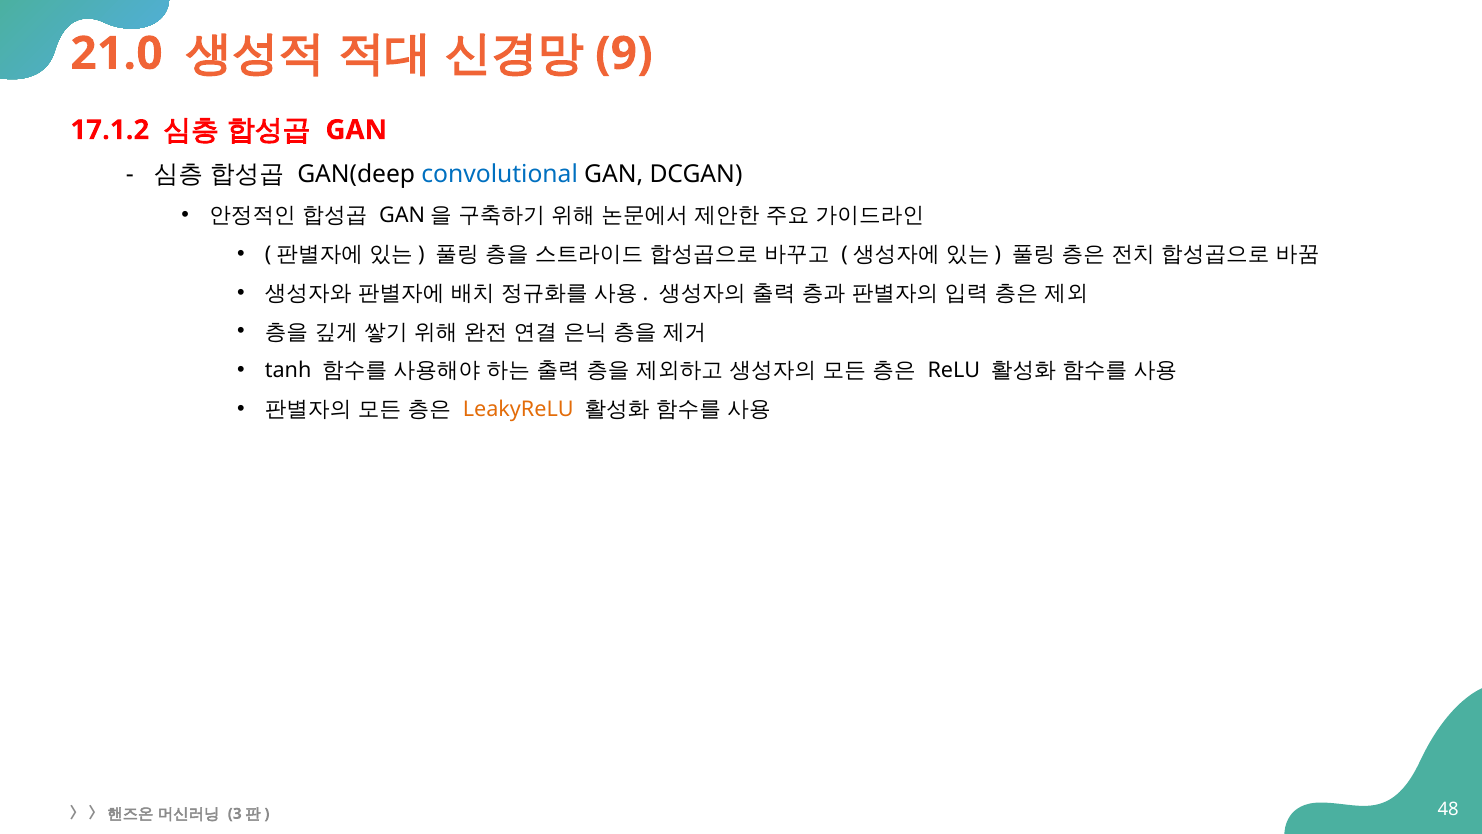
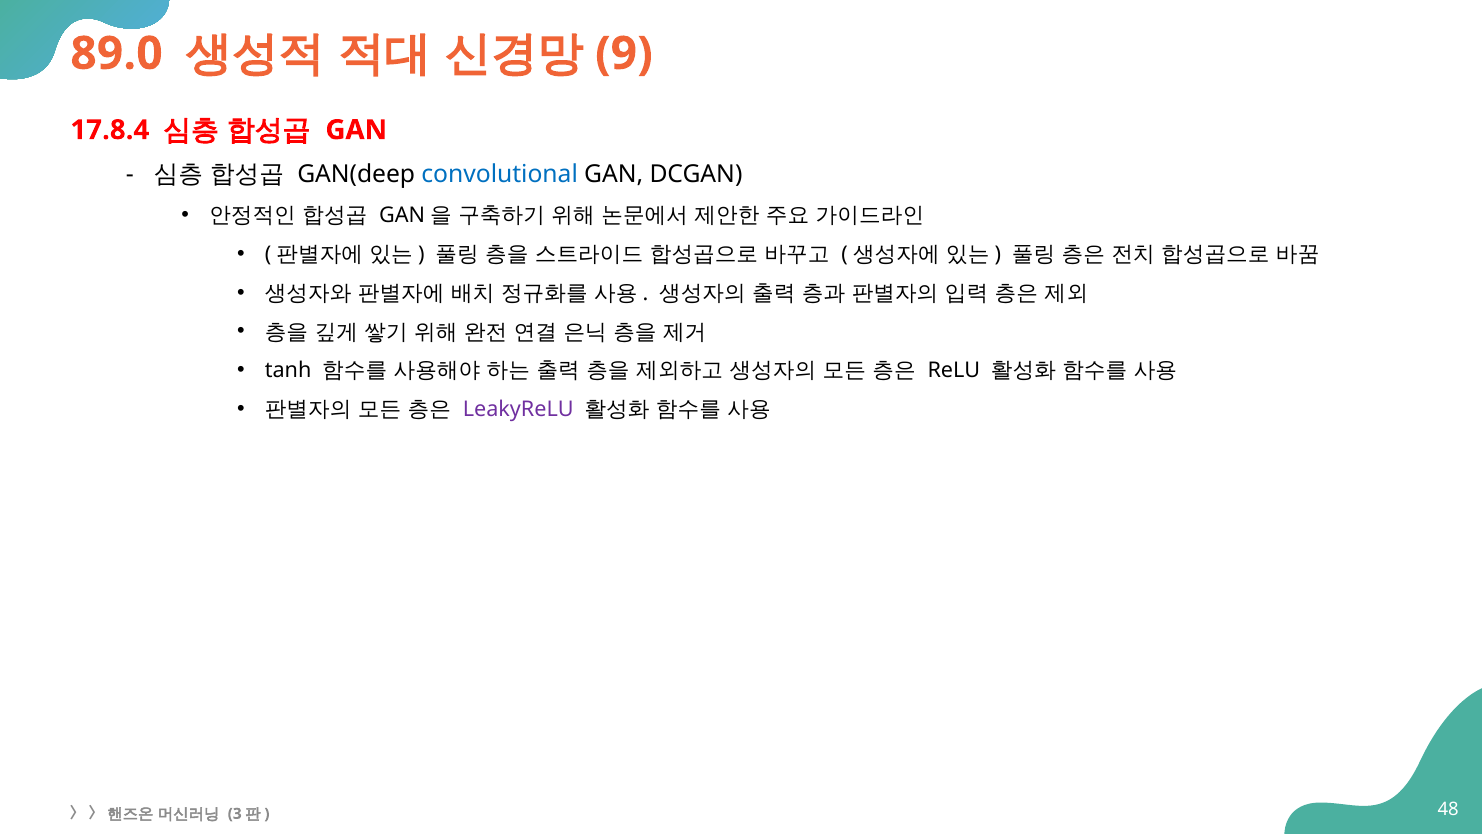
21.0: 21.0 -> 89.0 (117, 54)
17.1.2: 17.1.2 -> 17.8.4 (110, 130)
LeakyReLU colour: orange -> purple (518, 410)
